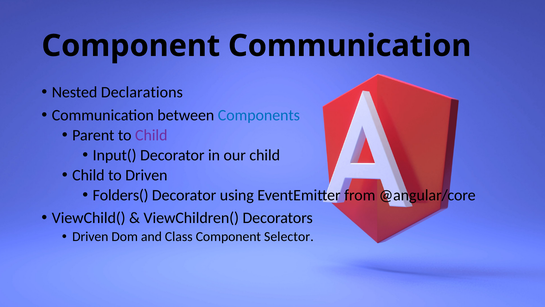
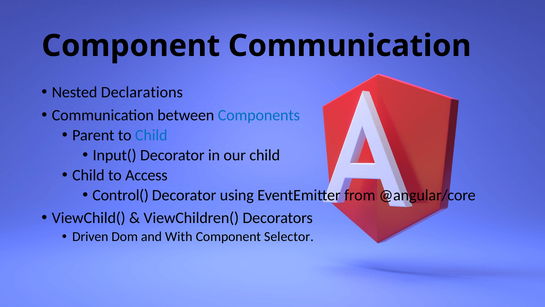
Child colour: purple -> blue (151, 135)
to Driven: Driven -> Access (146, 175)
Folders(: Folders( -> Control( (121, 195)
Class: Class -> With (179, 236)
